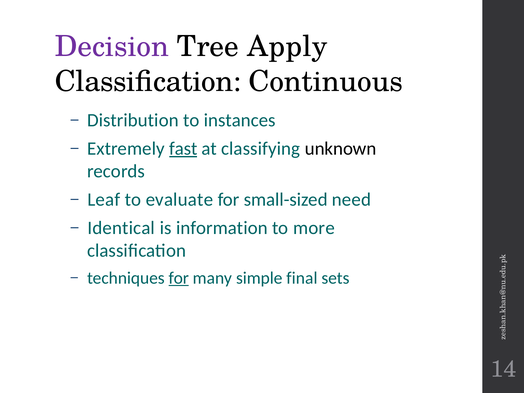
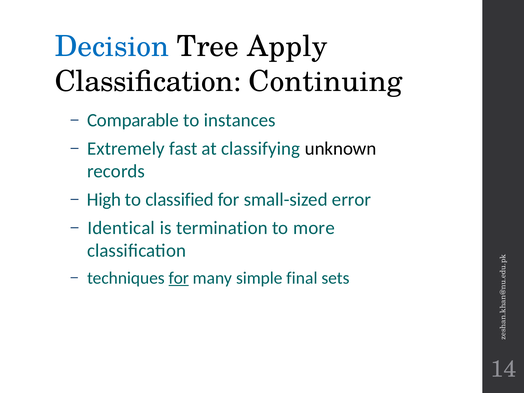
Decision colour: purple -> blue (112, 47)
Continuous: Continuous -> Continuing (326, 81)
Distribution: Distribution -> Comparable (133, 120)
fast underline: present -> none (183, 148)
Leaf: Leaf -> High (104, 200)
evaluate: evaluate -> classified (180, 200)
need: need -> error (352, 200)
information: information -> termination (222, 228)
